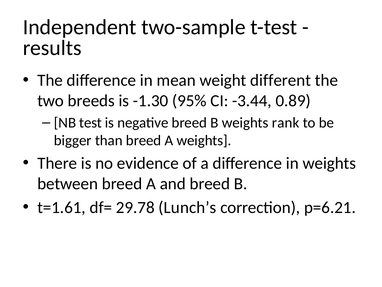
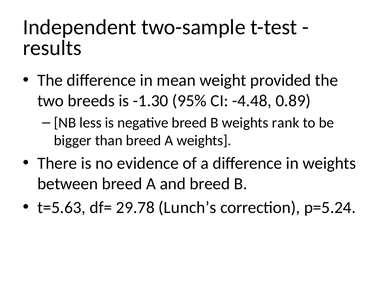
different: different -> provided (281, 80)
-3.44: -3.44 -> -4.48 (252, 101)
test: test -> less (91, 122)
t=1.61: t=1.61 -> t=5.63 (61, 207)
p=6.21: p=6.21 -> p=5.24 (330, 207)
